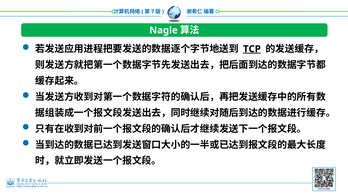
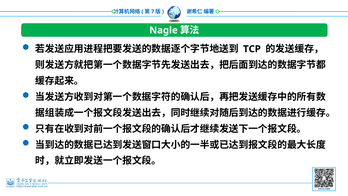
TCP underline: present -> none (252, 49)
